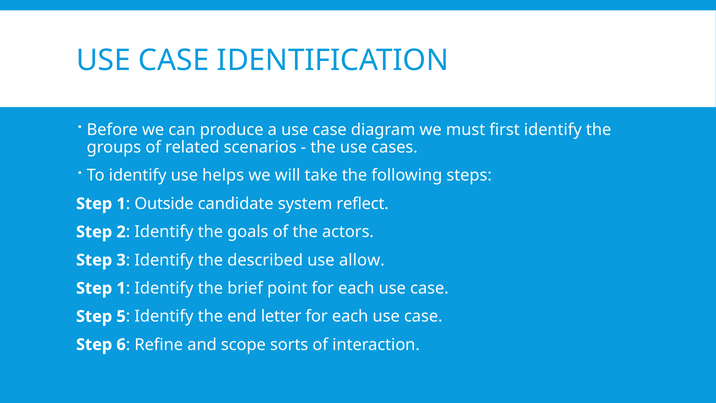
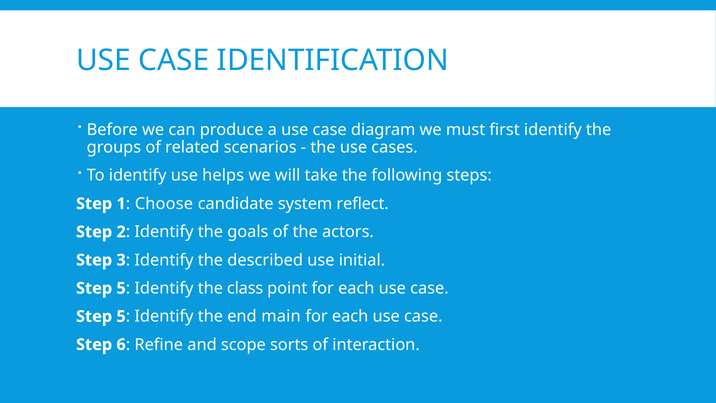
Outside: Outside -> Choose (164, 204)
allow: allow -> initial (362, 260)
1: 1 -> 5 (121, 288)
brief: brief -> class (245, 288)
letter: letter -> main (281, 316)
